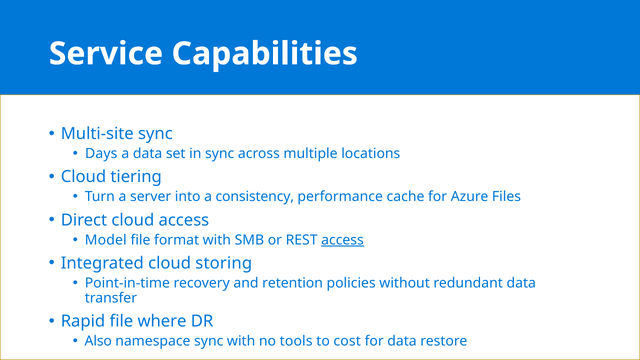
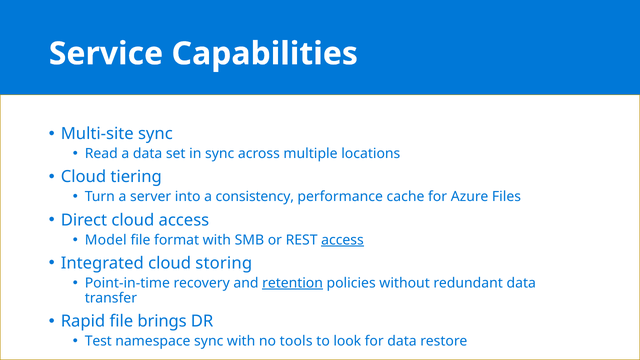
Days: Days -> Read (101, 154)
retention underline: none -> present (293, 283)
where: where -> brings (162, 321)
Also: Also -> Test (98, 341)
cost: cost -> look (347, 341)
